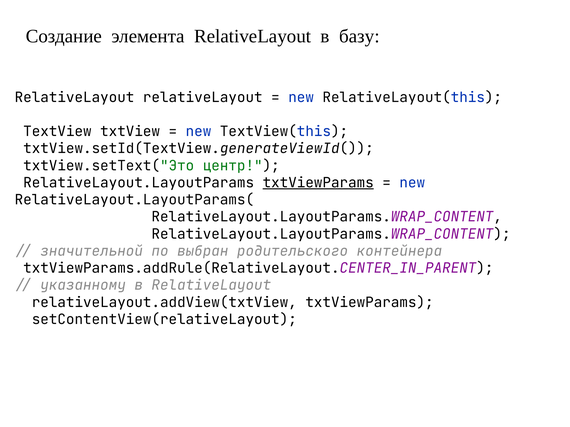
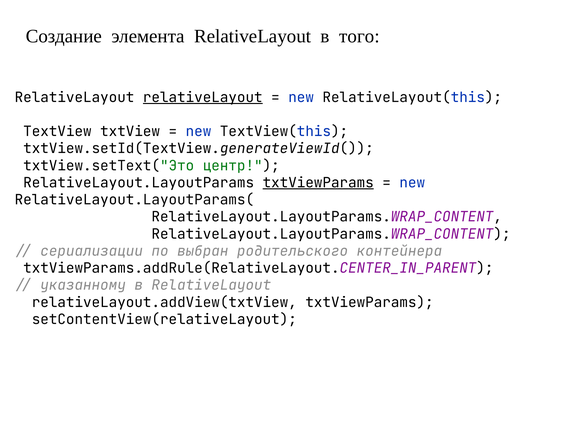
базу: базу -> того (359, 36)
relativeLayout underline: none -> present (203, 97)
значительной: значительной -> сериализации (92, 251)
